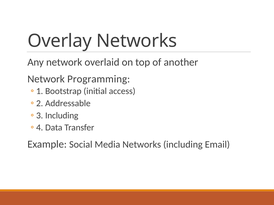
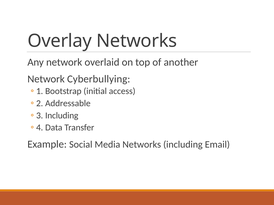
Programming: Programming -> Cyberbullying (99, 79)
